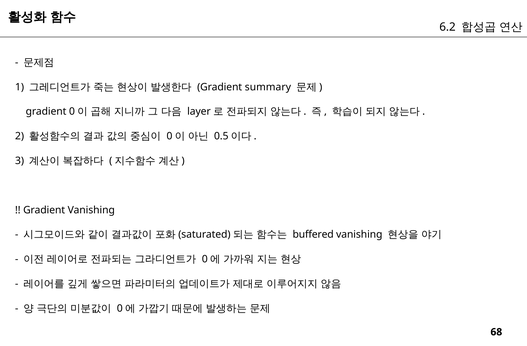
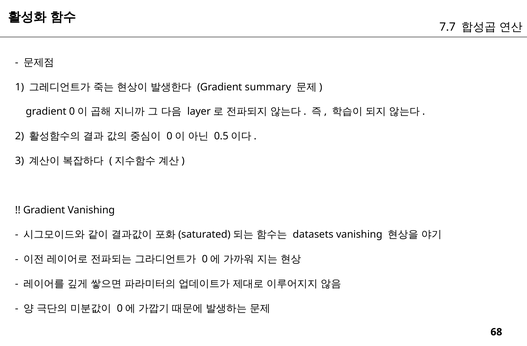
6.2: 6.2 -> 7.7 (448, 27)
buffered: buffered -> datasets (313, 235)
